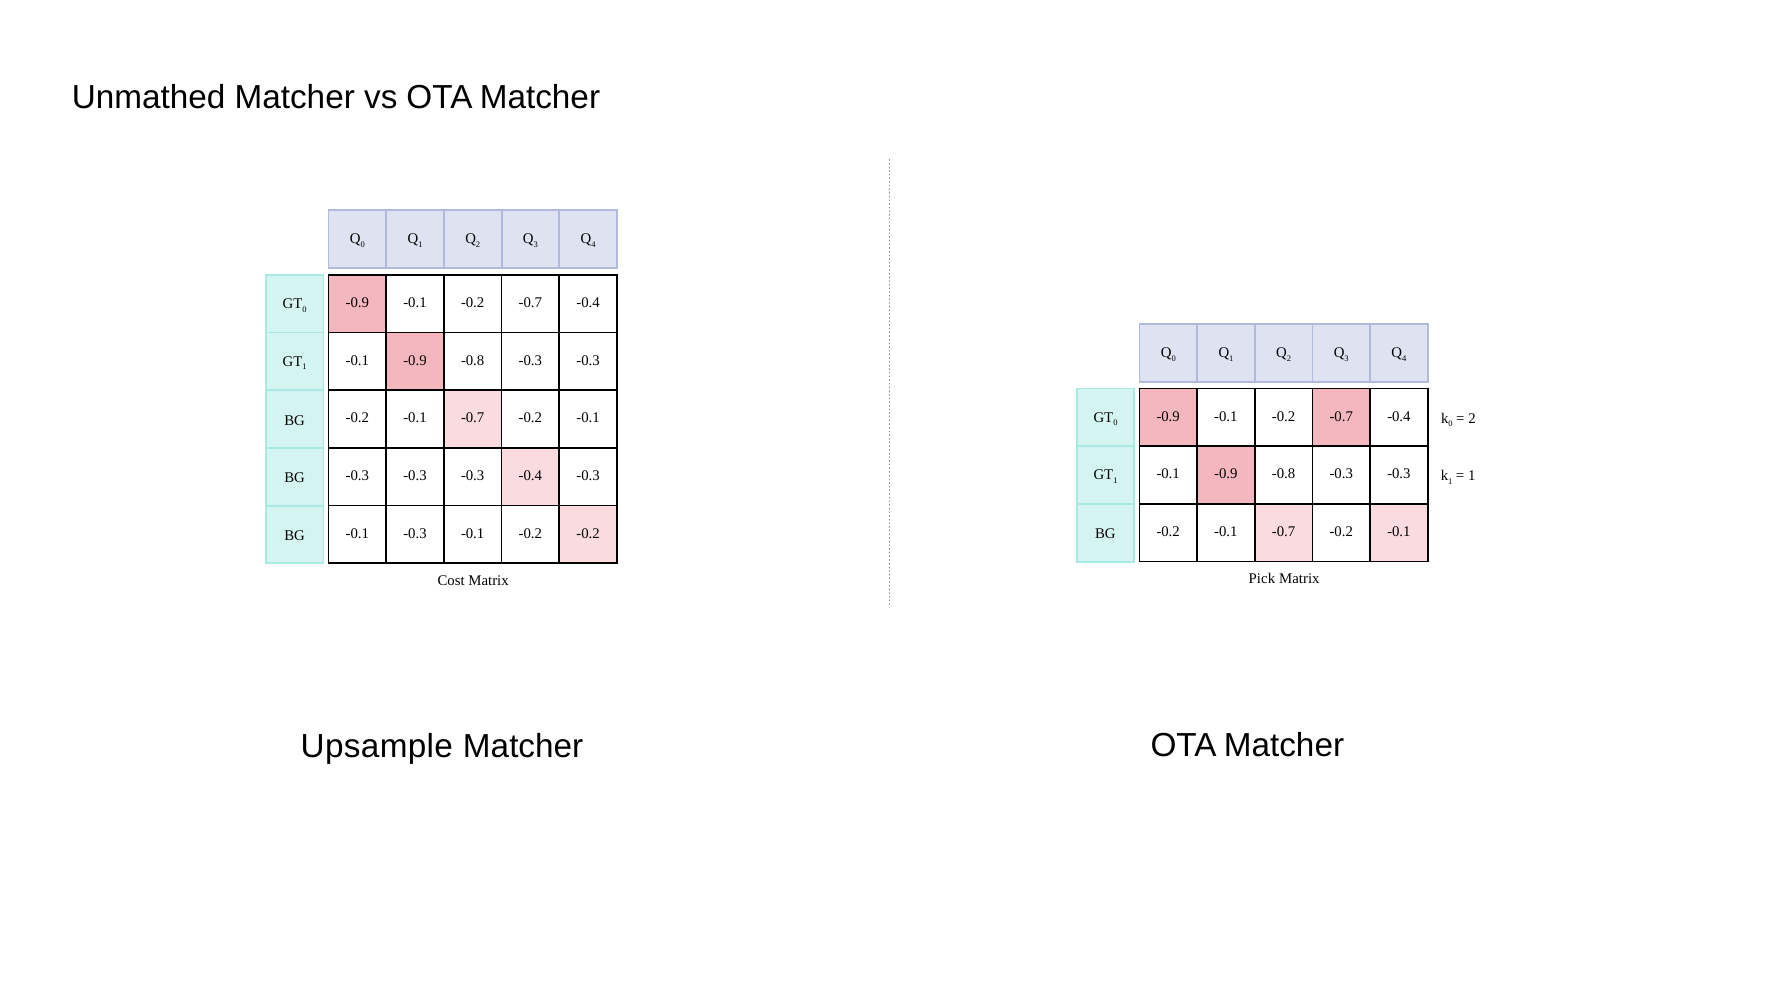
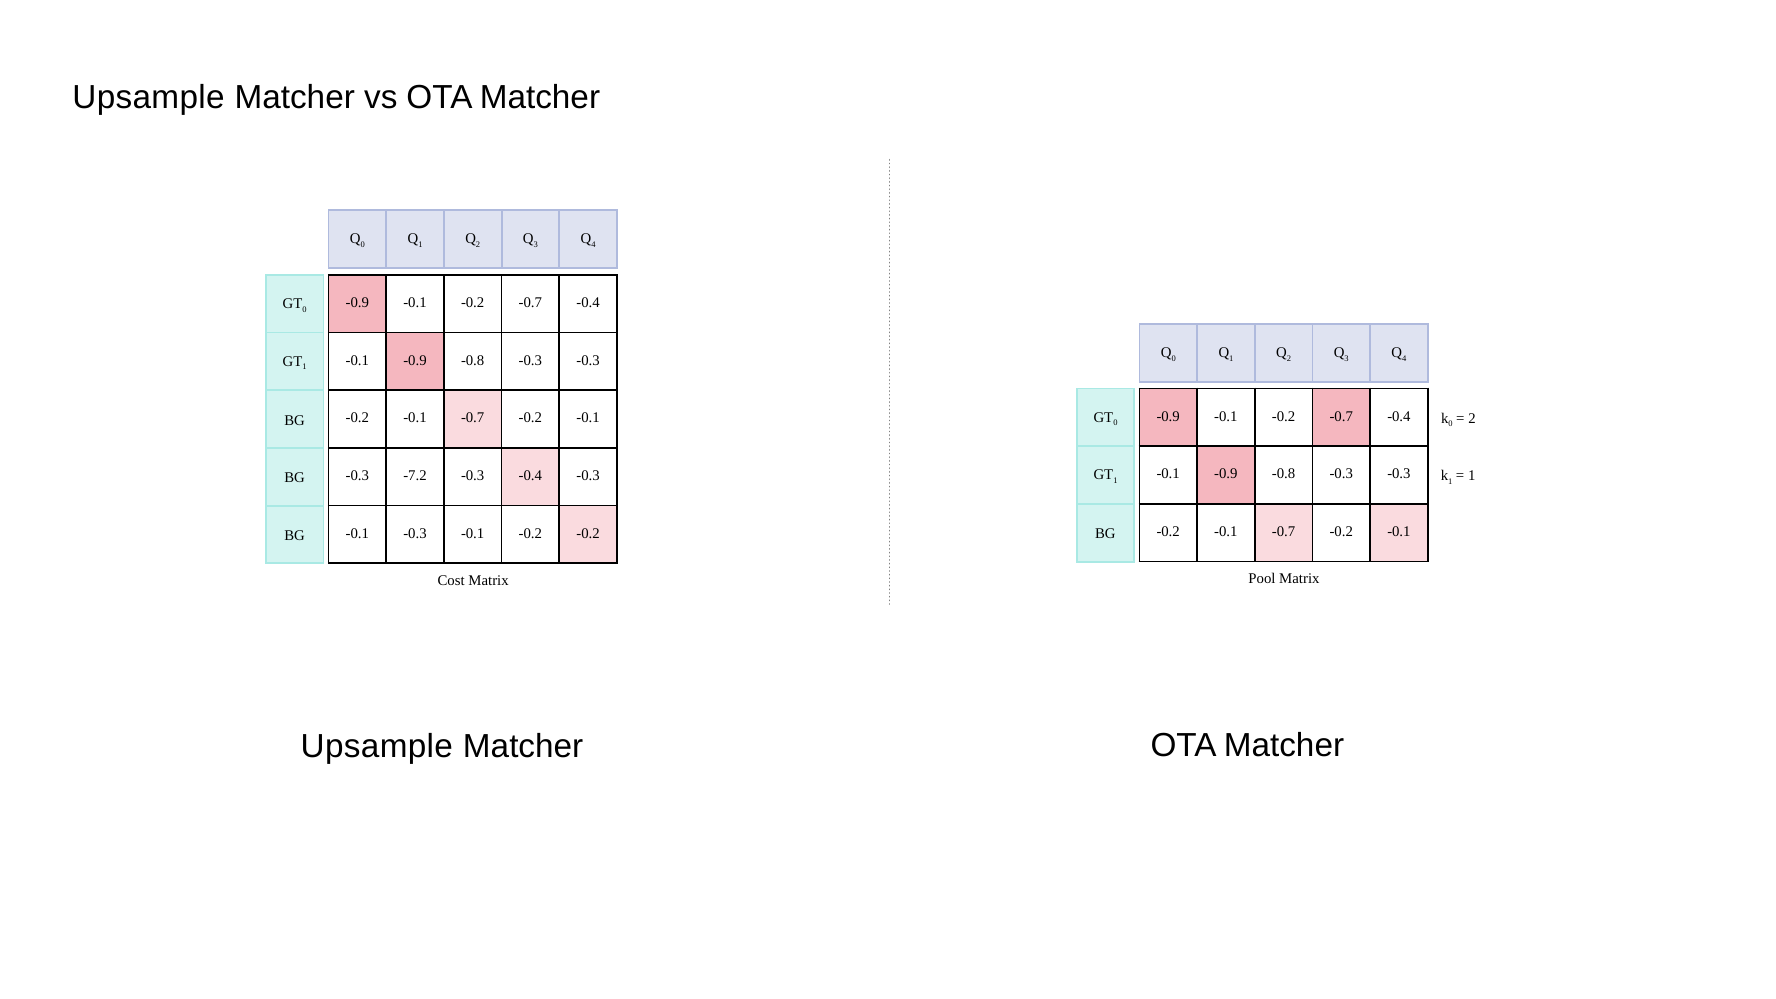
Unmathed: Unmathed -> Upsample (148, 98)
-0.3: -0.3 -> -7.2 (415, 476)
Pick: Pick -> Pool (1262, 579)
